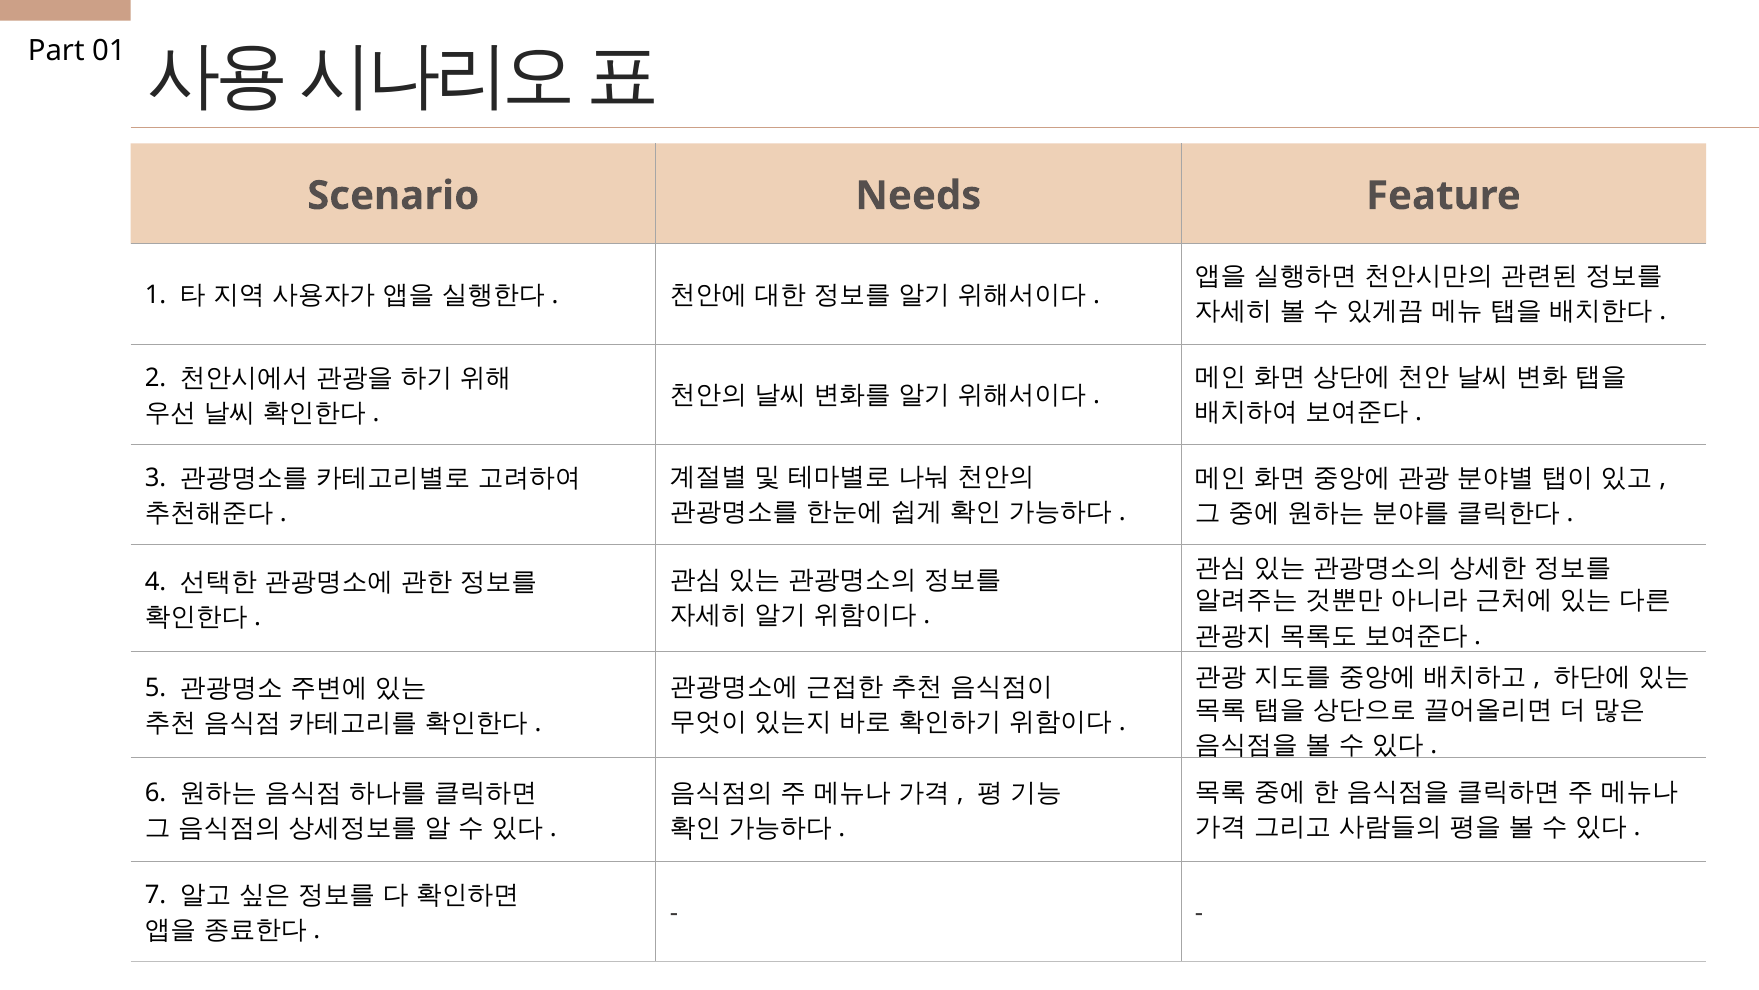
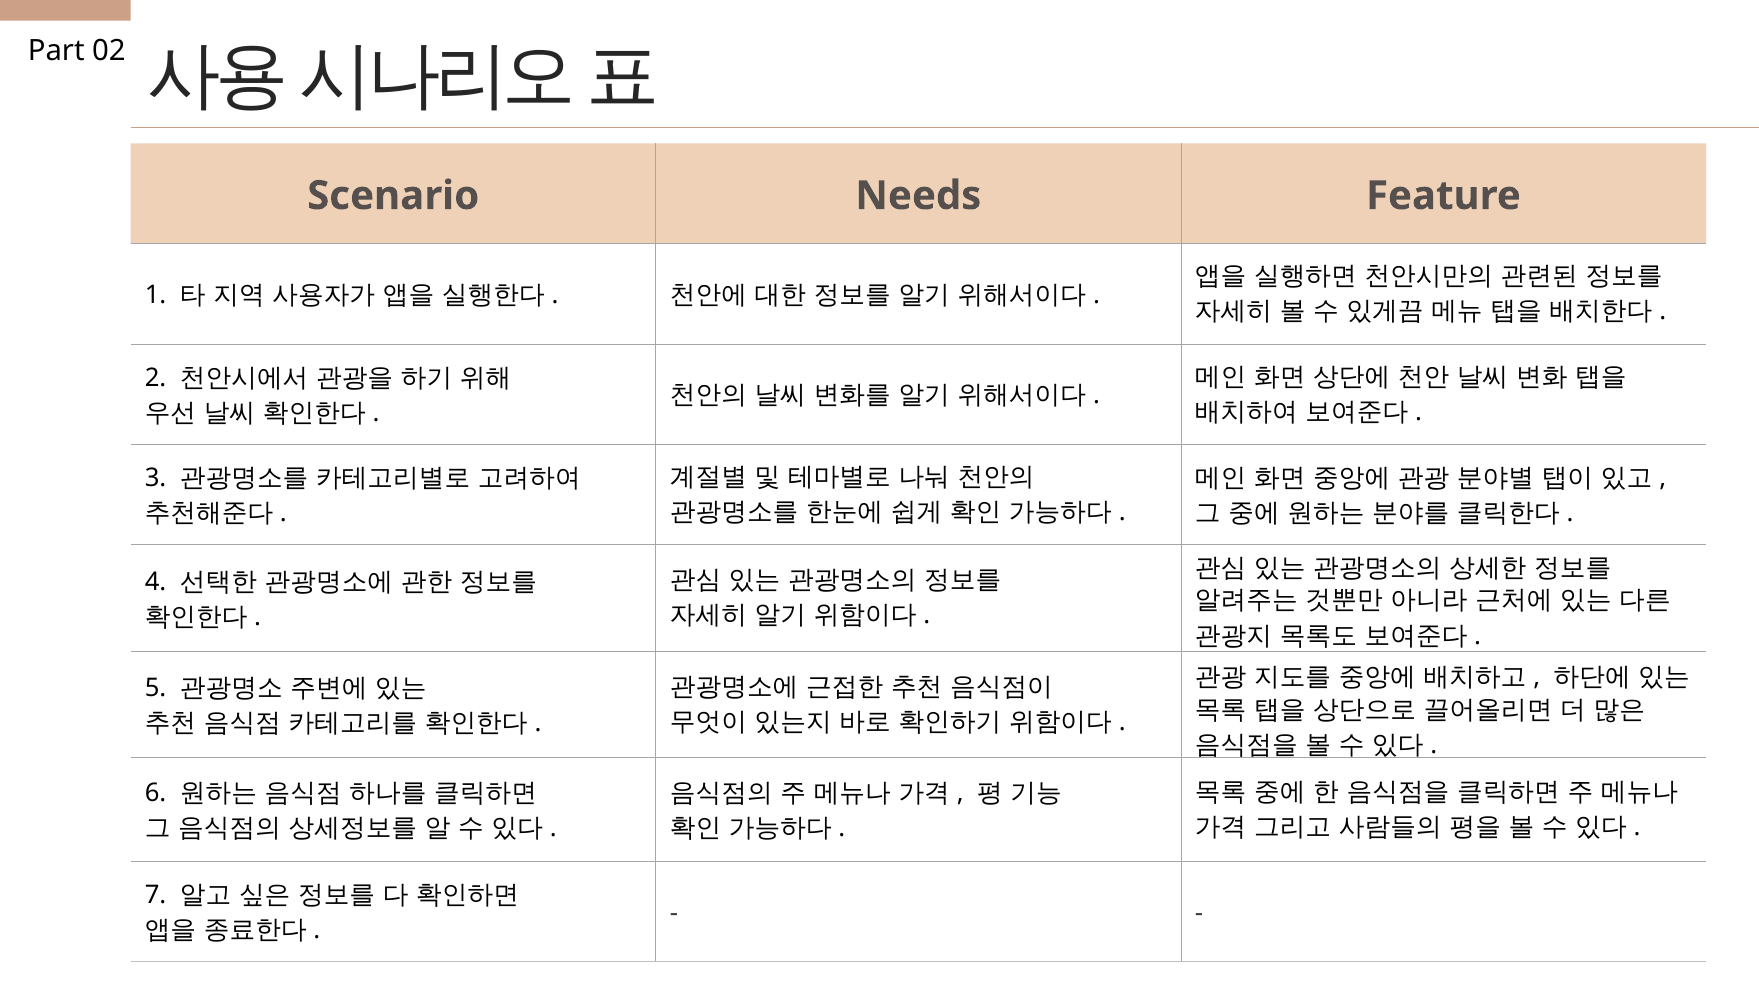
01: 01 -> 02 (109, 51)
